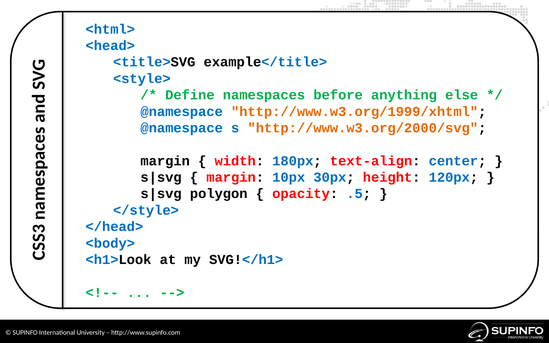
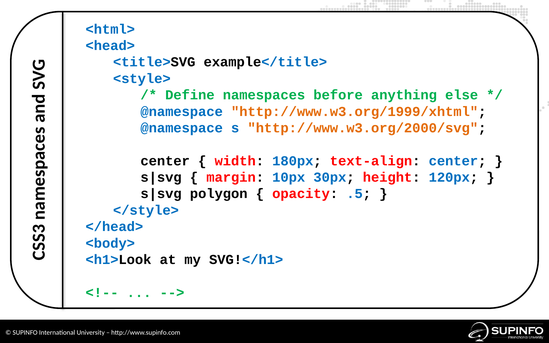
margin: margin -> center (165, 161)
